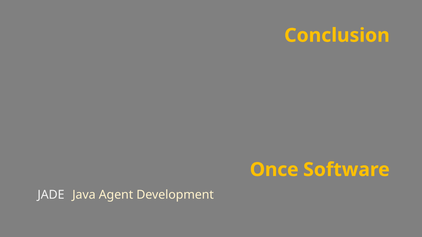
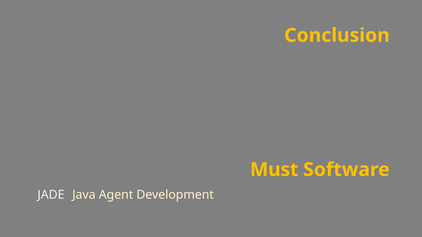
Once: Once -> Must (274, 170)
